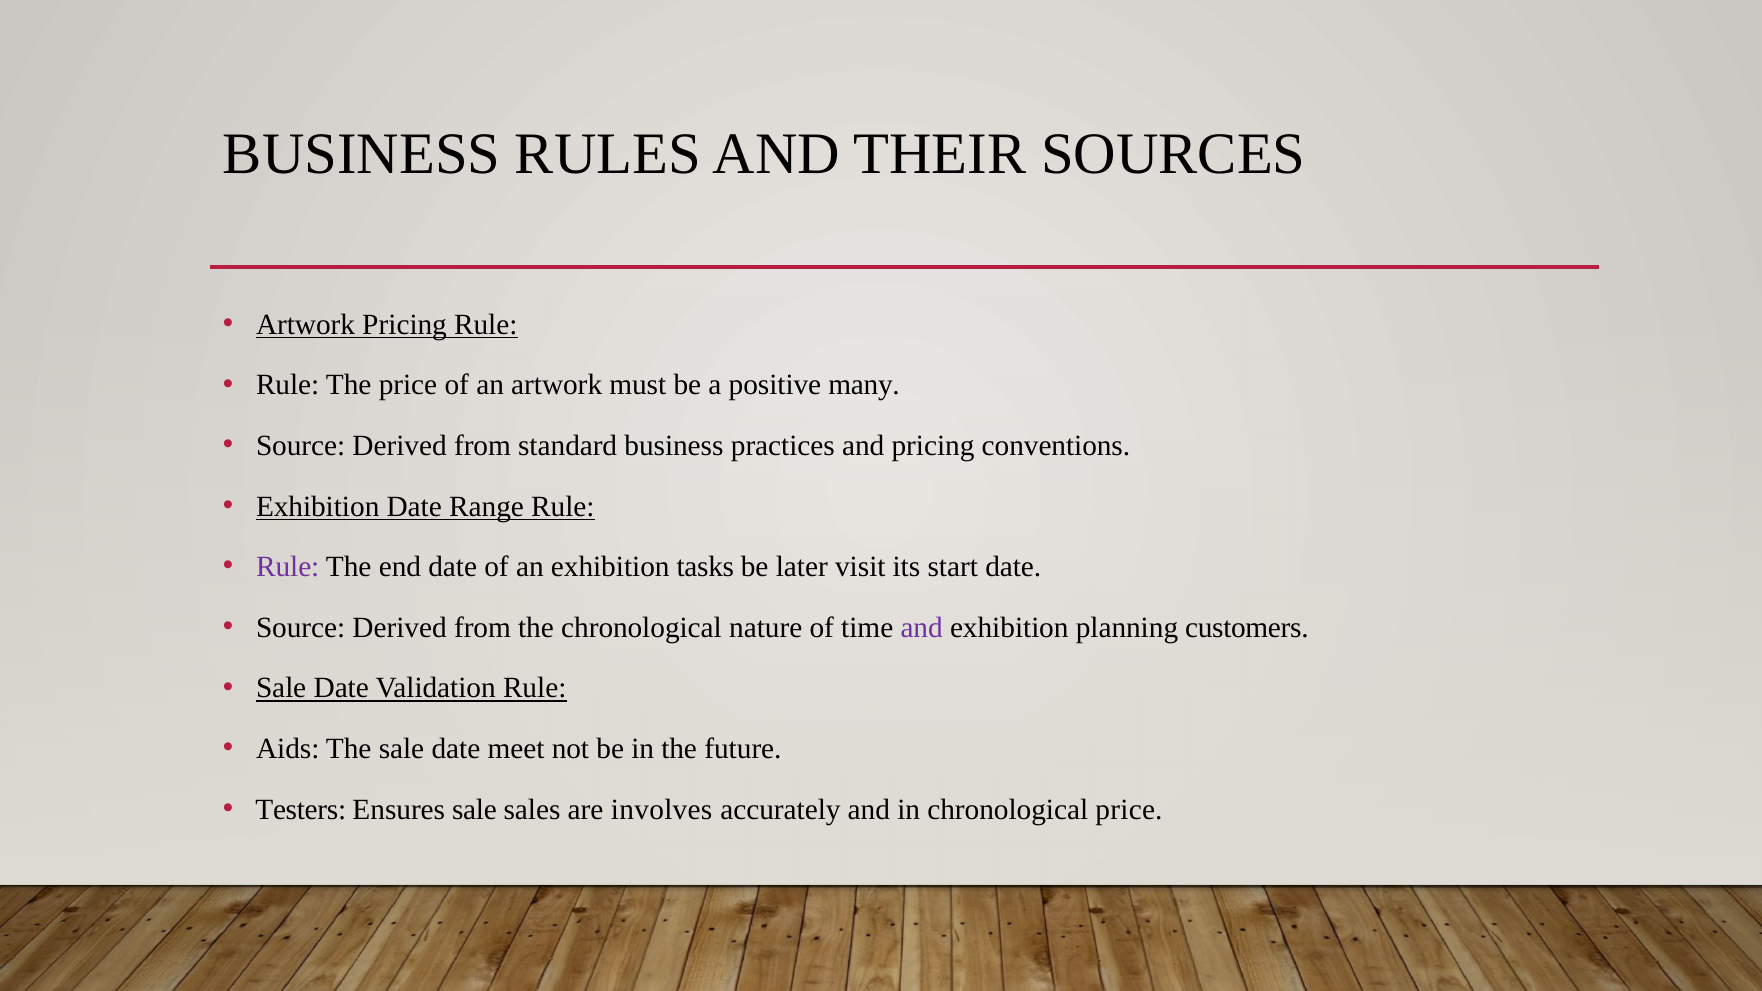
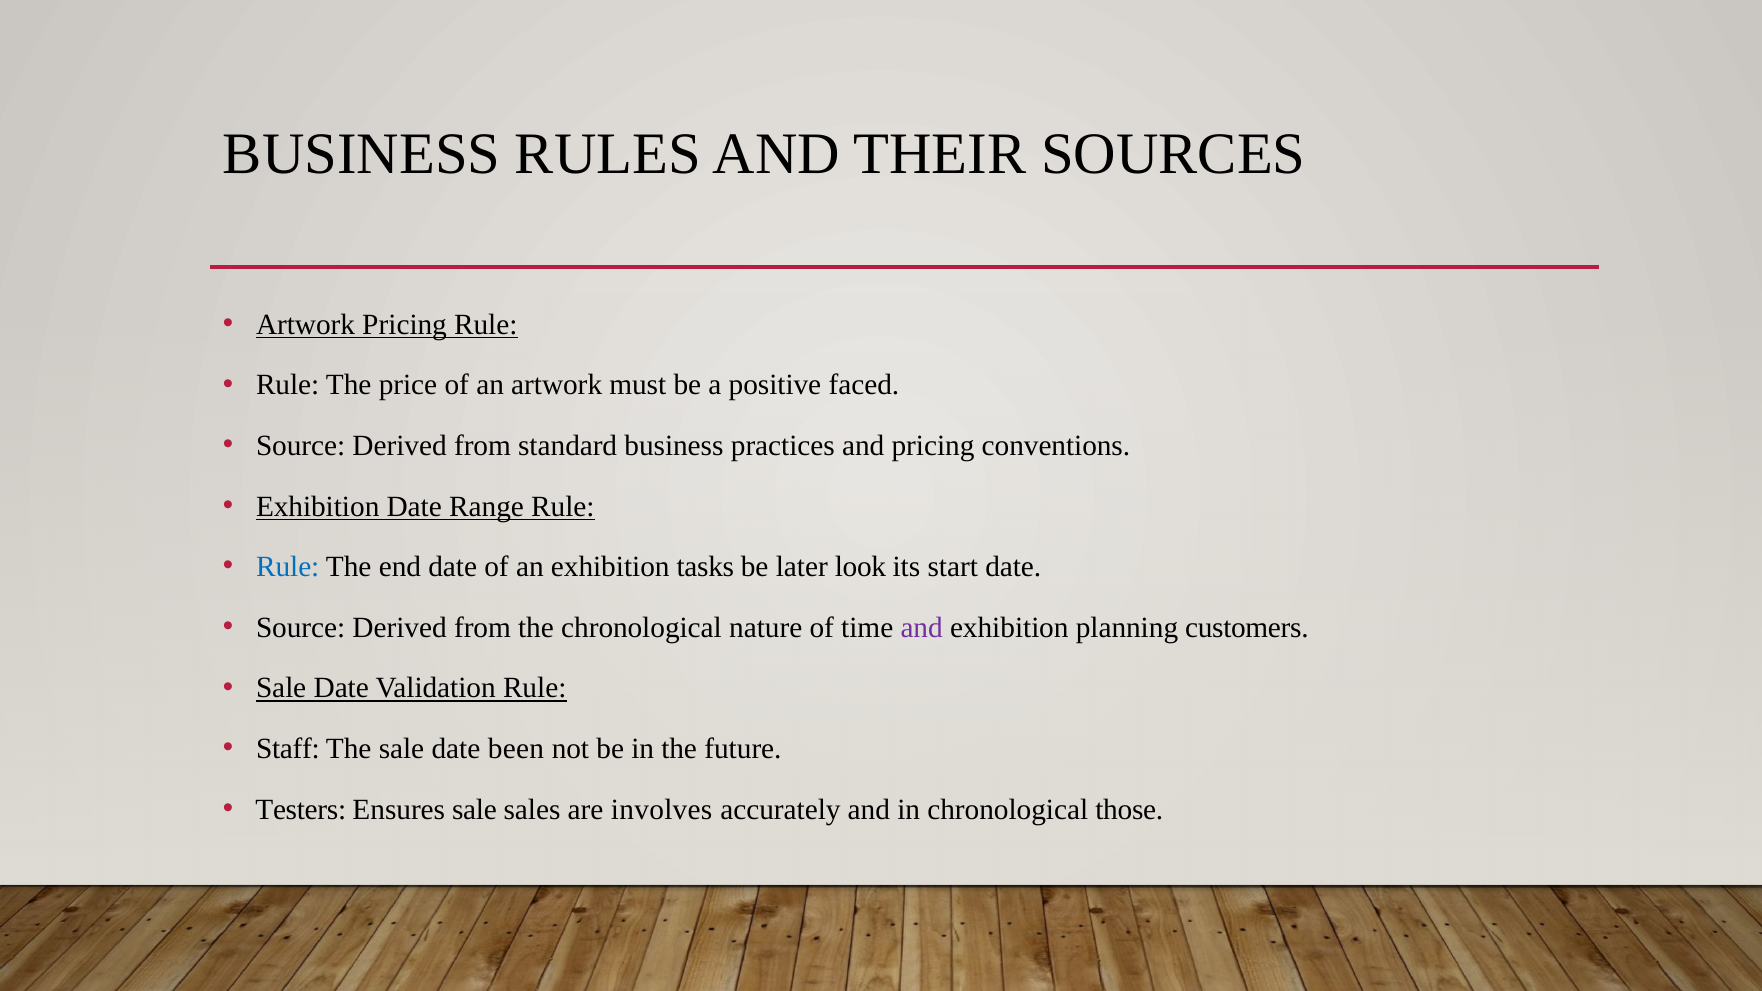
many: many -> faced (864, 385)
Rule colour: purple -> blue (288, 567)
visit: visit -> look (860, 567)
Aids: Aids -> Staff (288, 749)
meet: meet -> been (516, 749)
chronological price: price -> those (1129, 809)
